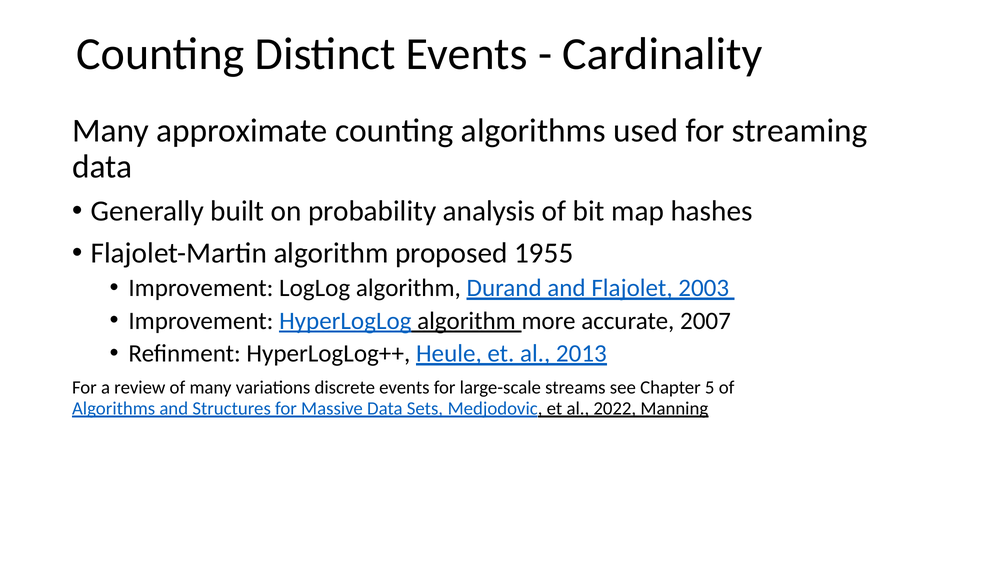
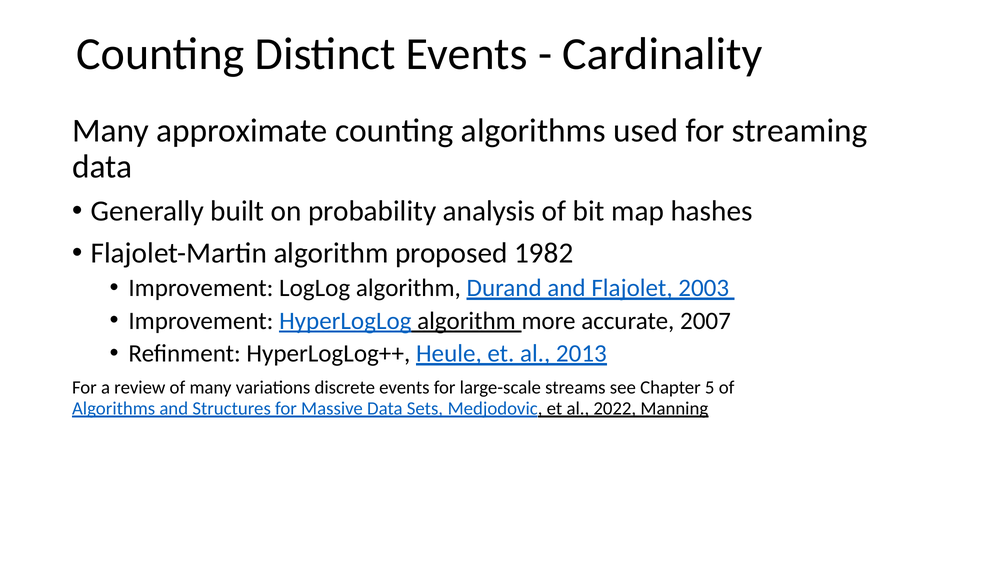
1955: 1955 -> 1982 (544, 253)
